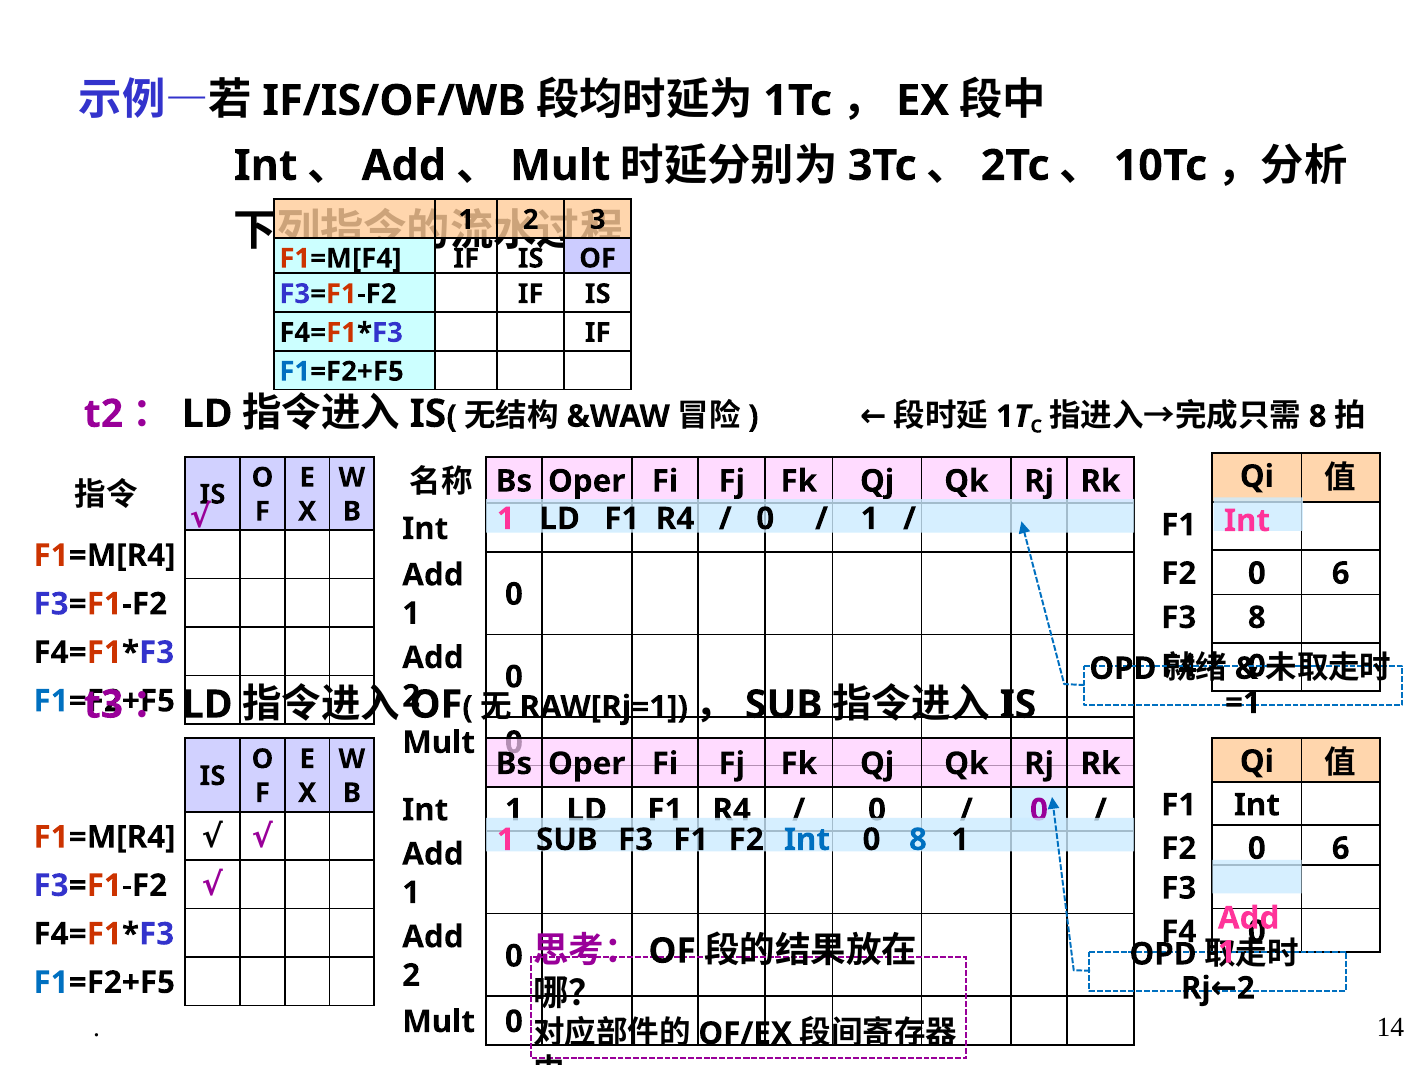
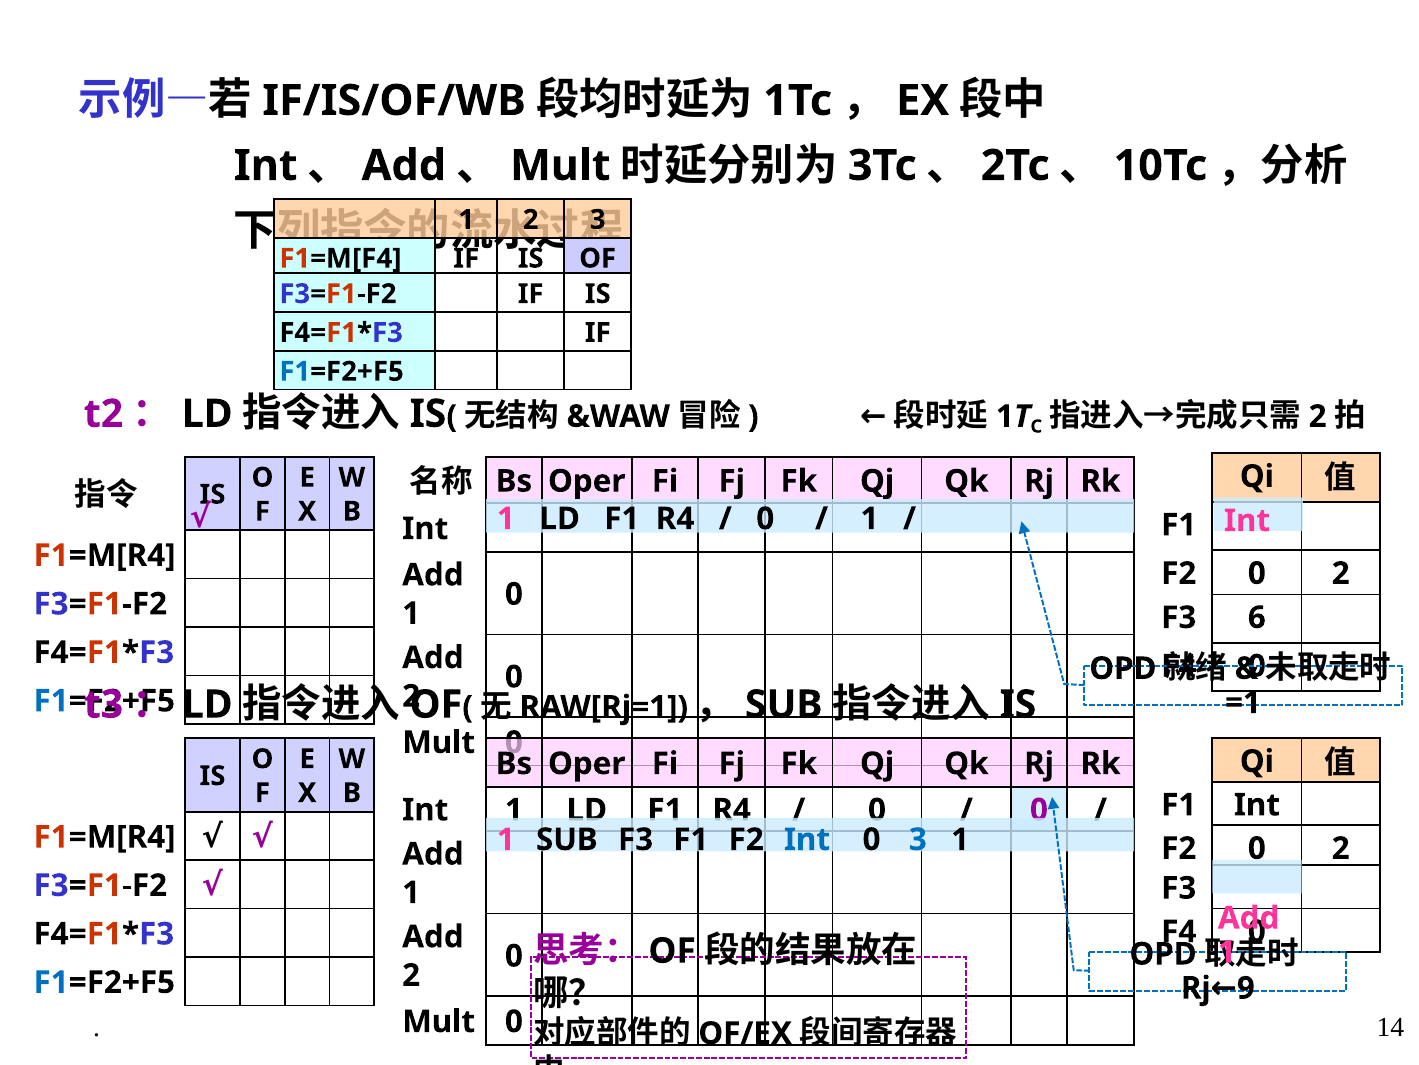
8: 8 -> 2 (1318, 416)
6: 6 -> 2 (1341, 573)
F3 8: 8 -> 6 (1257, 617)
0 8: 8 -> 3 (918, 839)
6: 6 -> 2 (1341, 848)
Rj 2: 2 -> 9 (1246, 987)
